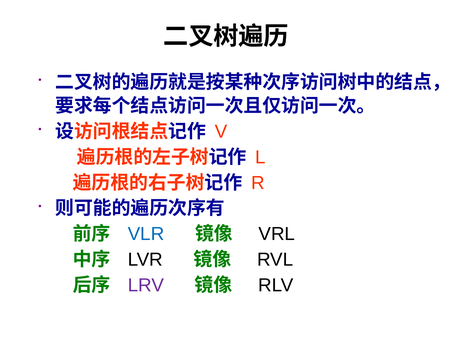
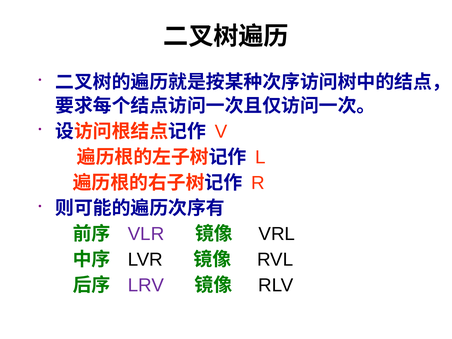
VLR colour: blue -> purple (146, 234)
